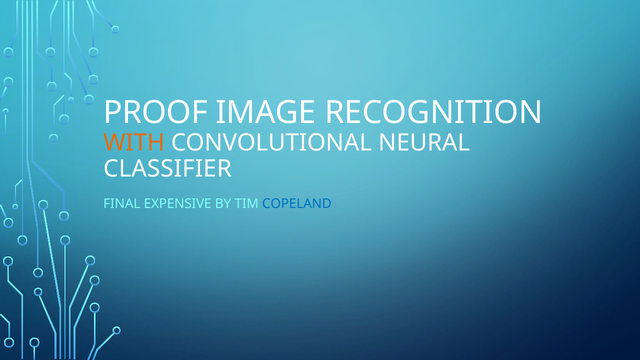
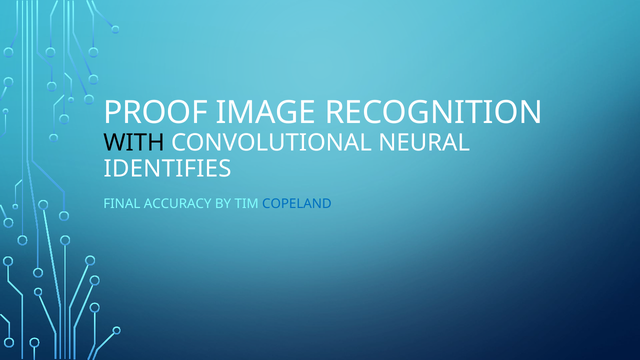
WITH colour: orange -> black (134, 143)
CLASSIFIER: CLASSIFIER -> IDENTIFIES (168, 169)
EXPENSIVE: EXPENSIVE -> ACCURACY (178, 204)
